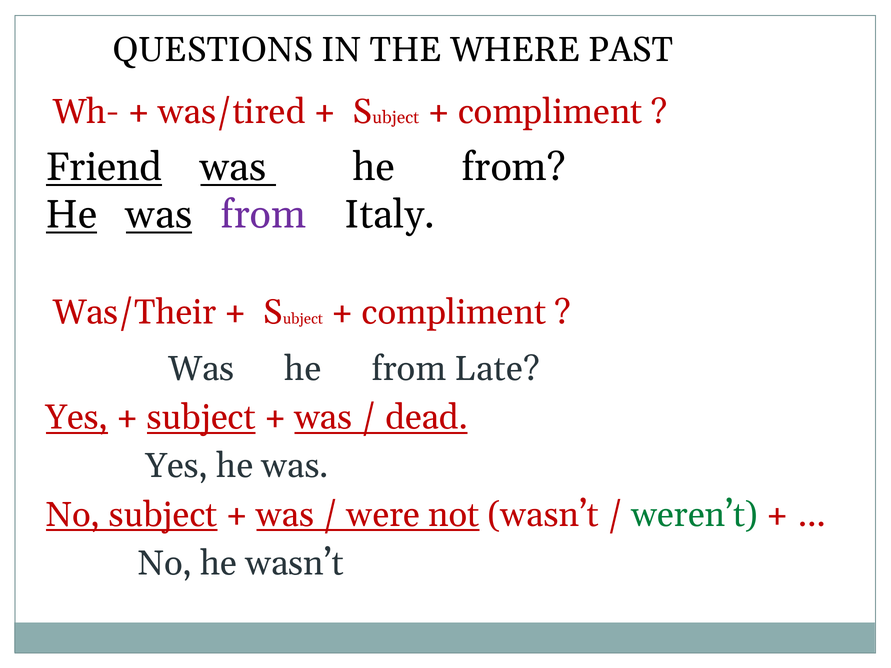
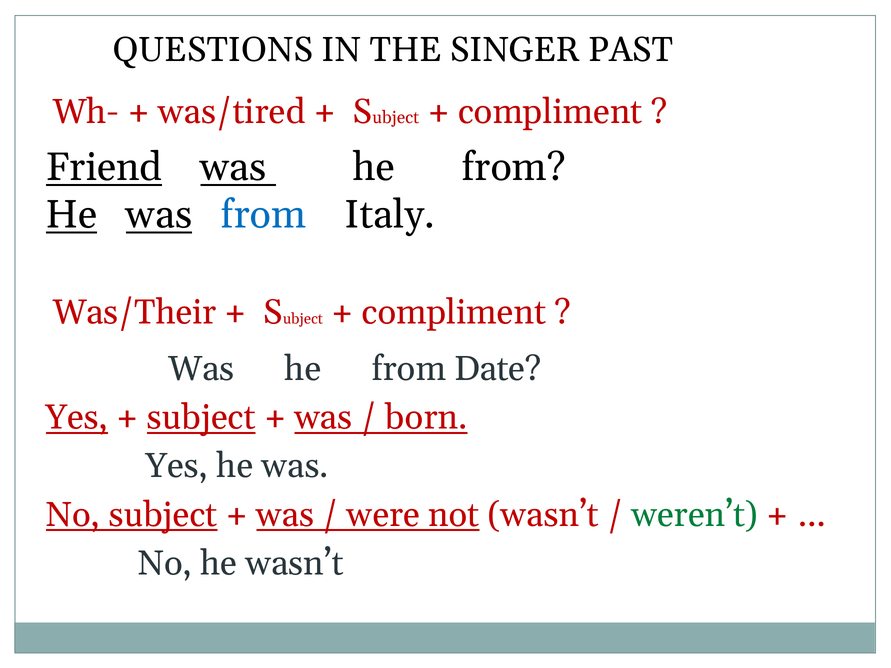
WHERE: WHERE -> SINGER (515, 50)
from colour: purple -> blue (263, 215)
Late: Late -> Date (498, 369)
dead: dead -> born (426, 418)
